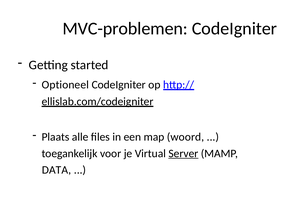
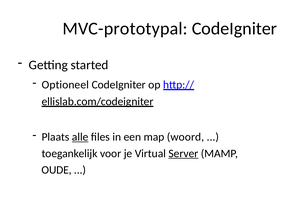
MVC-problemen: MVC-problemen -> MVC-prototypal (125, 29)
alle underline: none -> present (80, 137)
DATA: DATA -> OUDE (57, 170)
